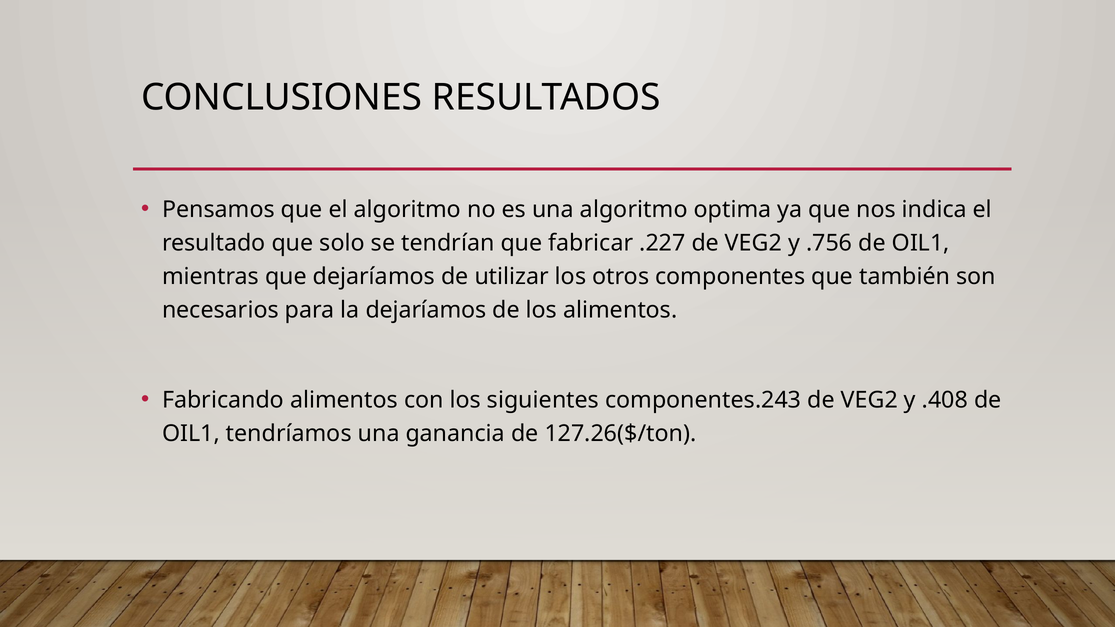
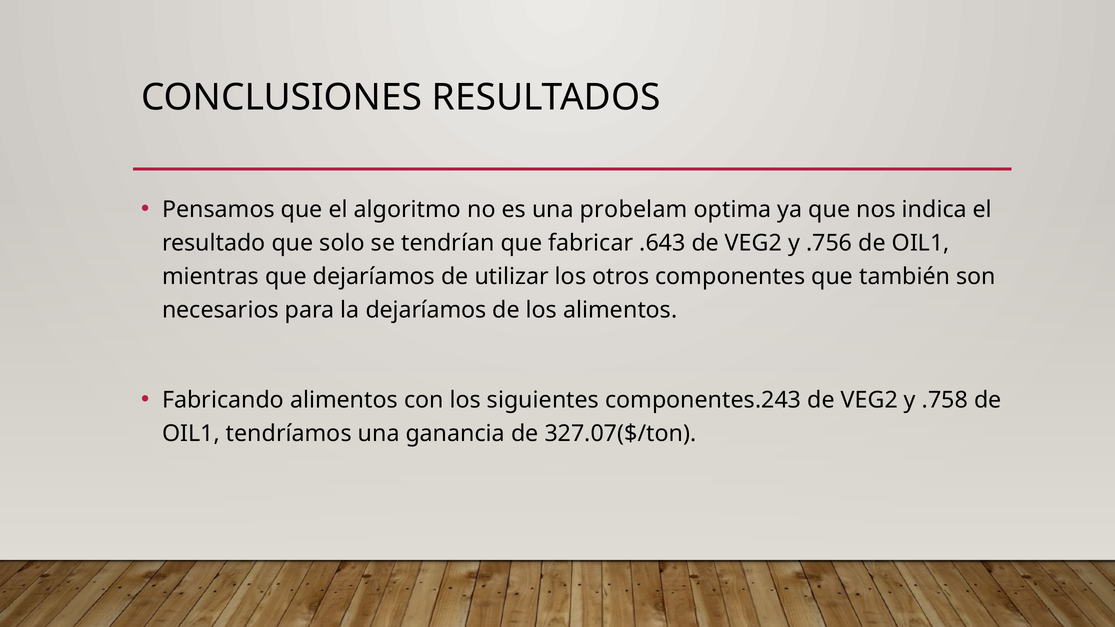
una algoritmo: algoritmo -> probelam (634, 210)
.227: .227 -> .643 (662, 243)
.408: .408 -> .758 (945, 400)
127.26($/ton: 127.26($/ton -> 327.07($/ton (620, 434)
